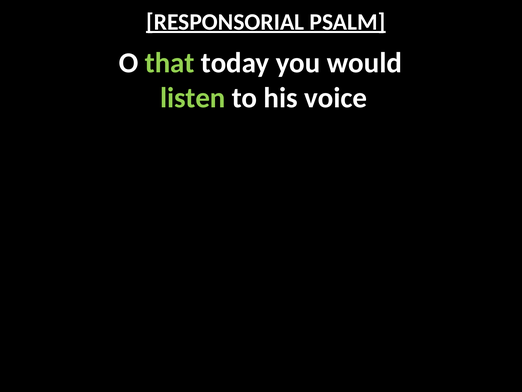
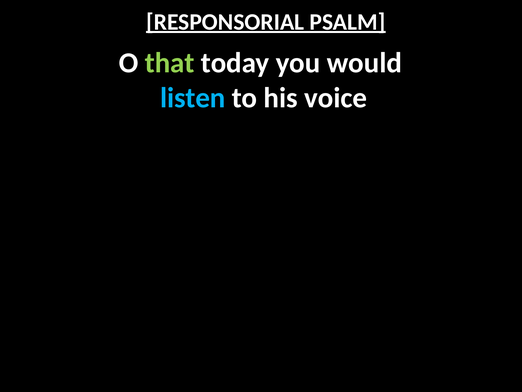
listen colour: light green -> light blue (193, 98)
